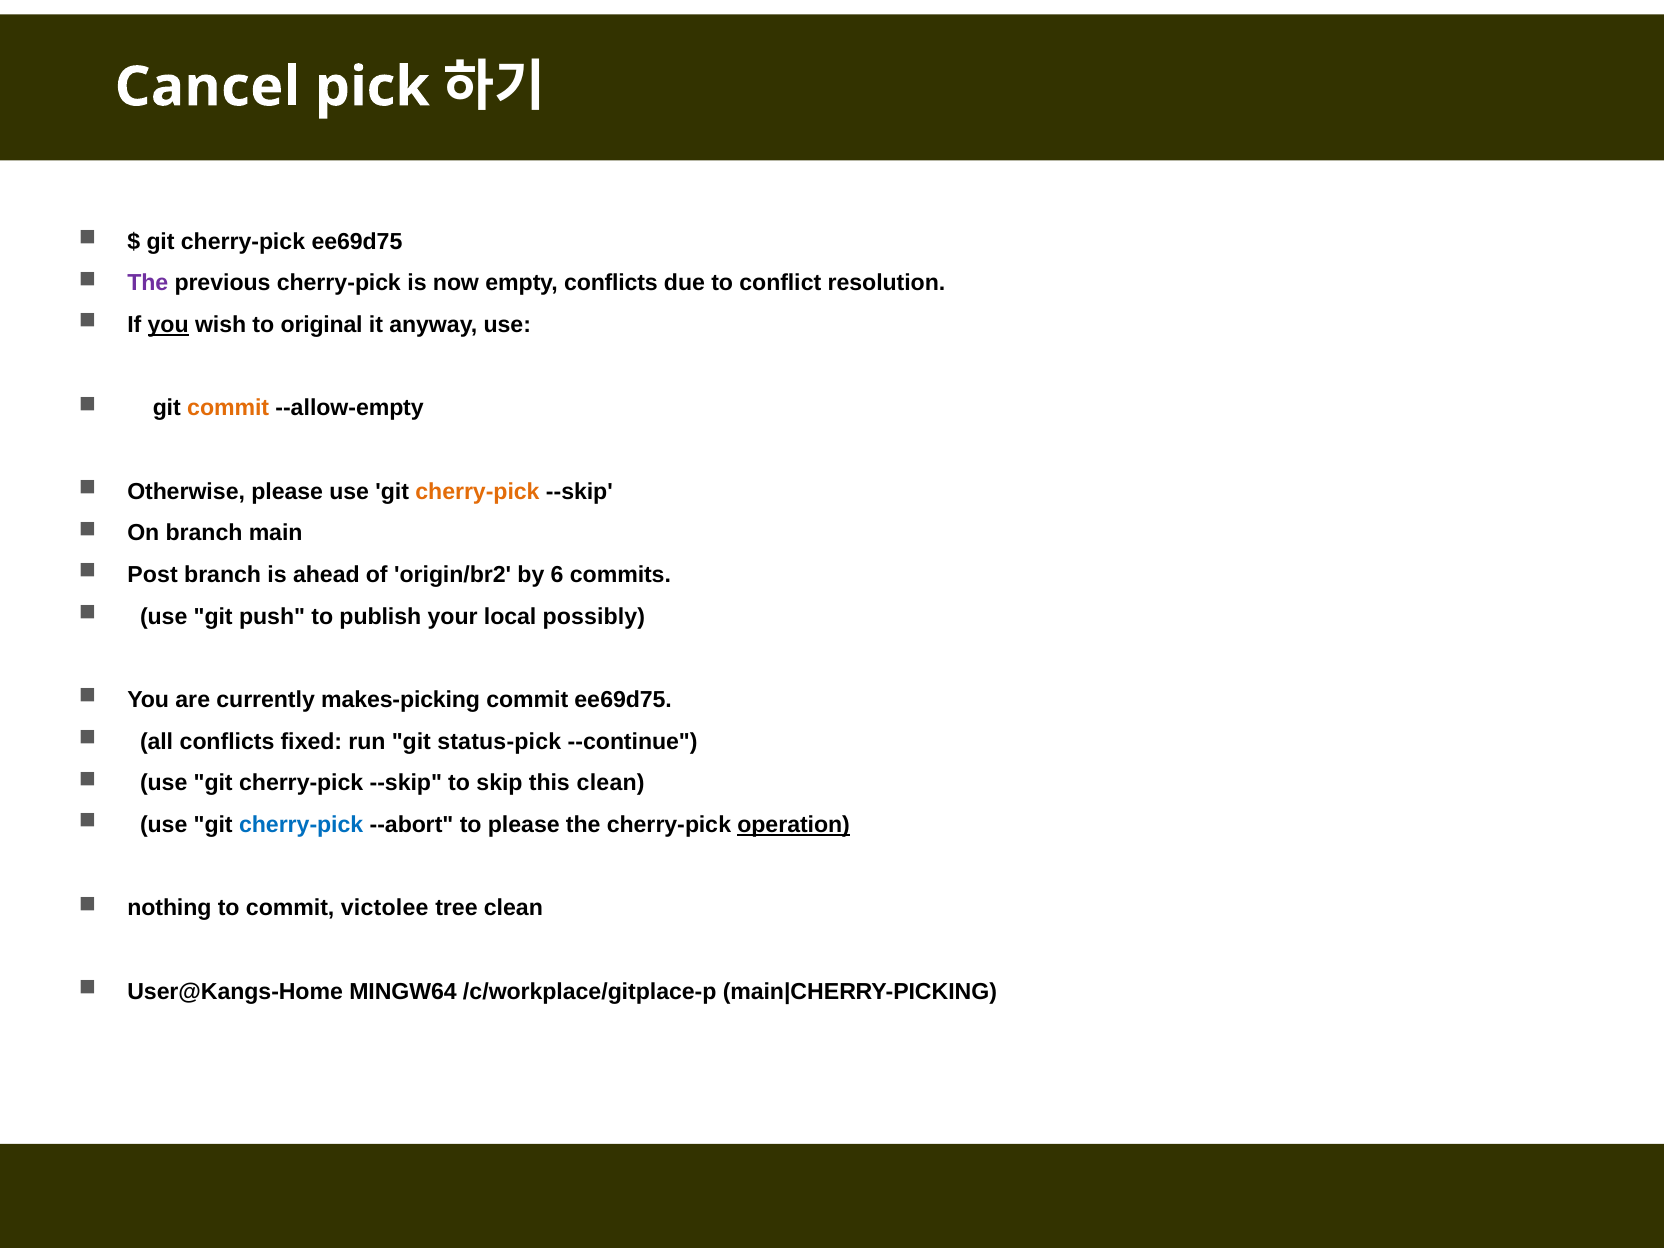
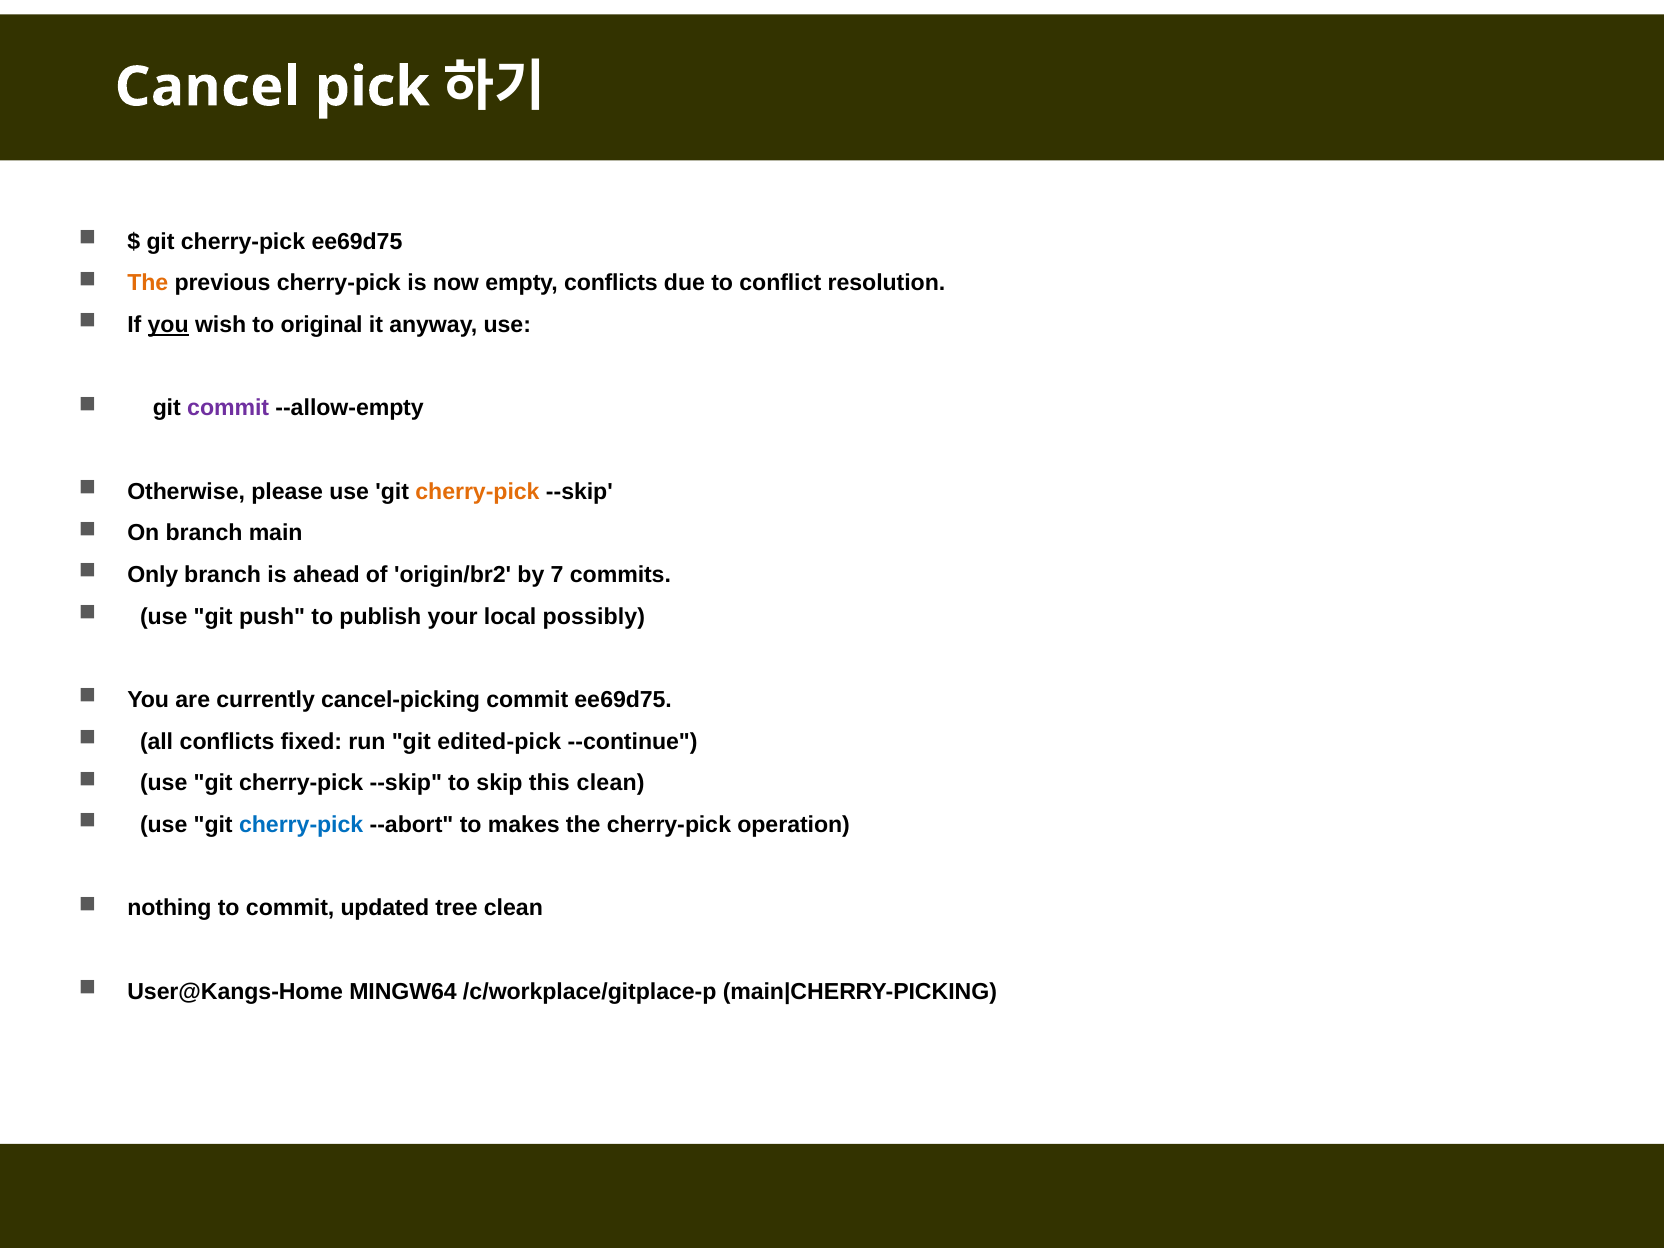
The colour: purple -> orange (148, 283)
commit colour: orange -> purple (228, 408)
Post: Post -> Only (153, 575)
6: 6 -> 7 (557, 575)
makes-picking: makes-picking -> cancel-picking (401, 700)
status-pick: status-pick -> edited-pick (499, 742)
to please: please -> makes (524, 825)
operation underline: present -> none (794, 825)
victolee: victolee -> updated (385, 908)
